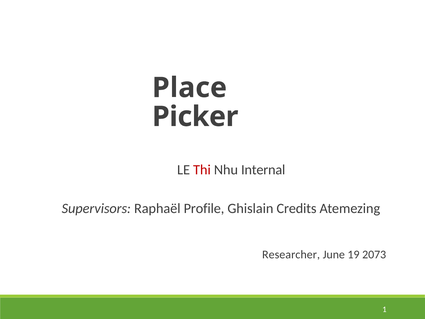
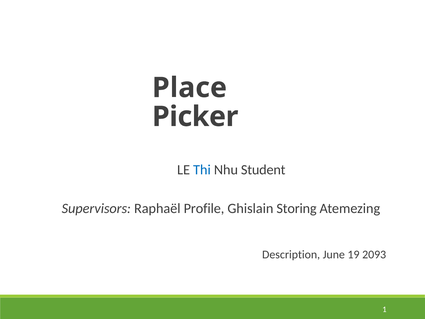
Thi colour: red -> blue (202, 170)
Internal: Internal -> Student (263, 170)
Credits: Credits -> Storing (297, 208)
Researcher: Researcher -> Description (291, 254)
2073: 2073 -> 2093 (374, 254)
